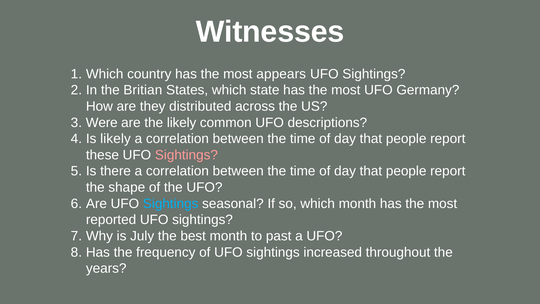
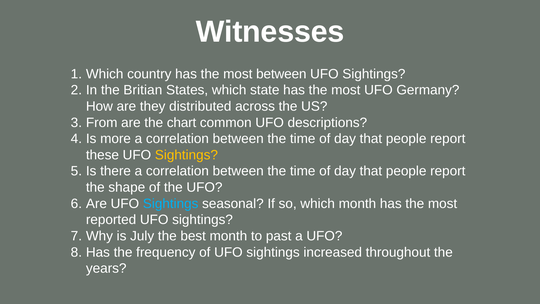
most appears: appears -> between (281, 74)
Were: Were -> From (102, 122)
the likely: likely -> chart (182, 122)
Is likely: likely -> more (116, 139)
Sightings colour: pink -> yellow (186, 155)
